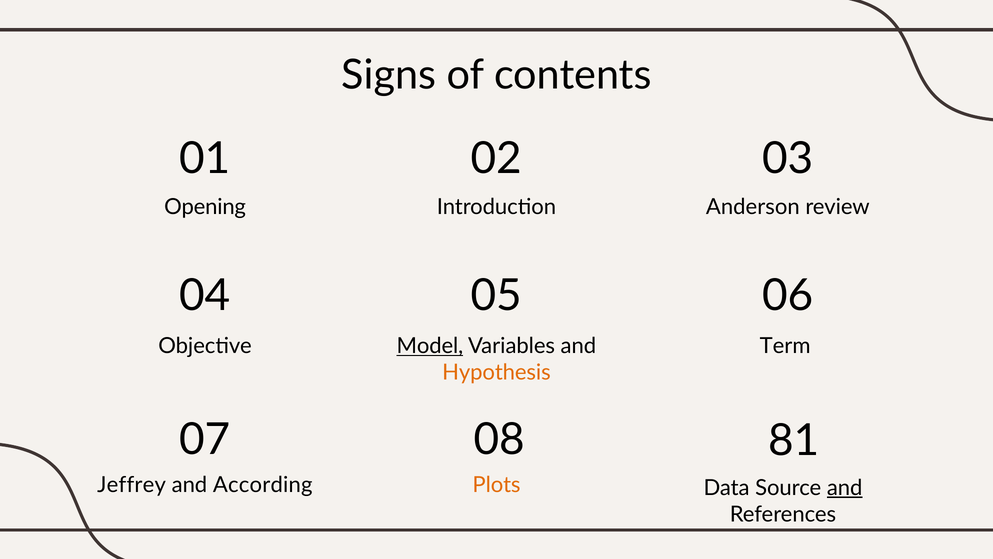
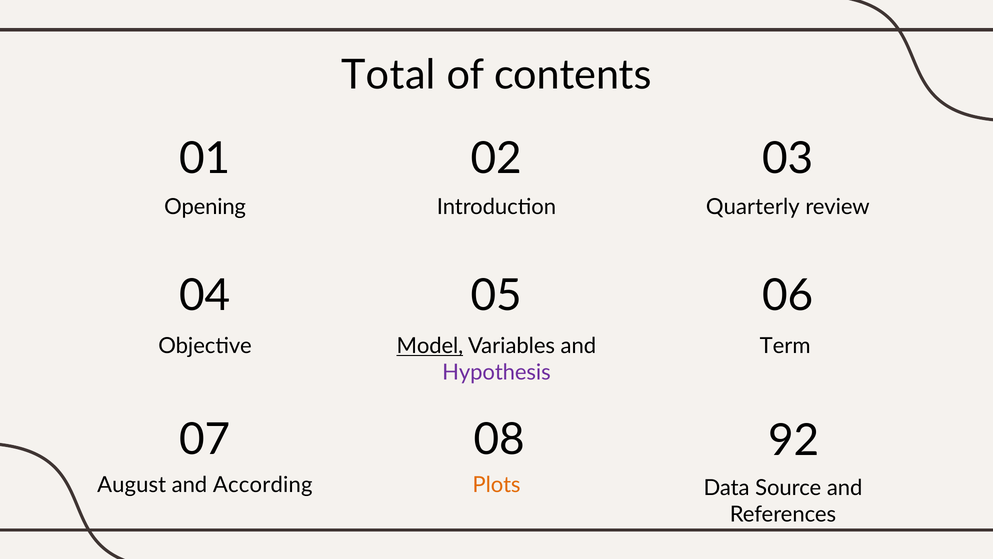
Signs: Signs -> Total (388, 75)
Anderson: Anderson -> Quarterly (753, 207)
Hypothesis colour: orange -> purple (496, 372)
81: 81 -> 92 (794, 440)
Jeffrey: Jeffrey -> August (132, 485)
and underline: present -> none (845, 488)
